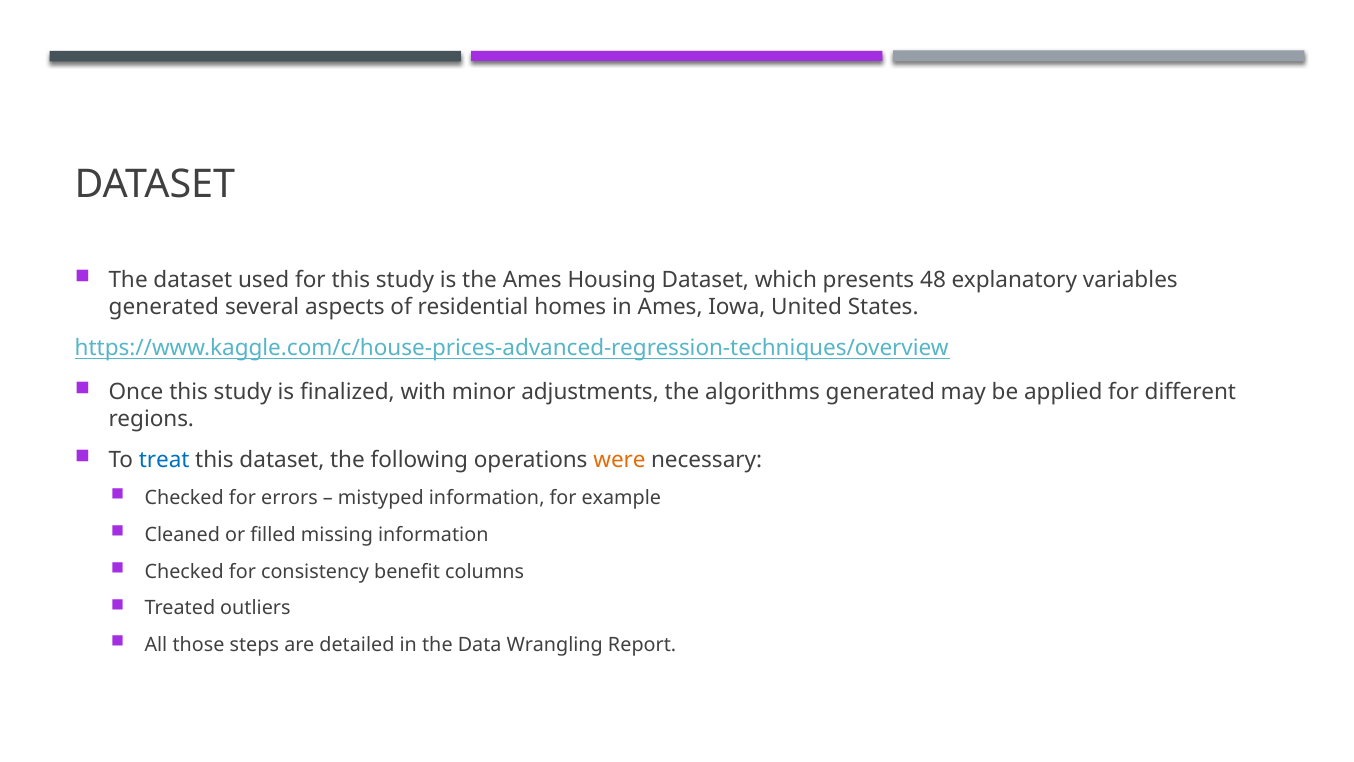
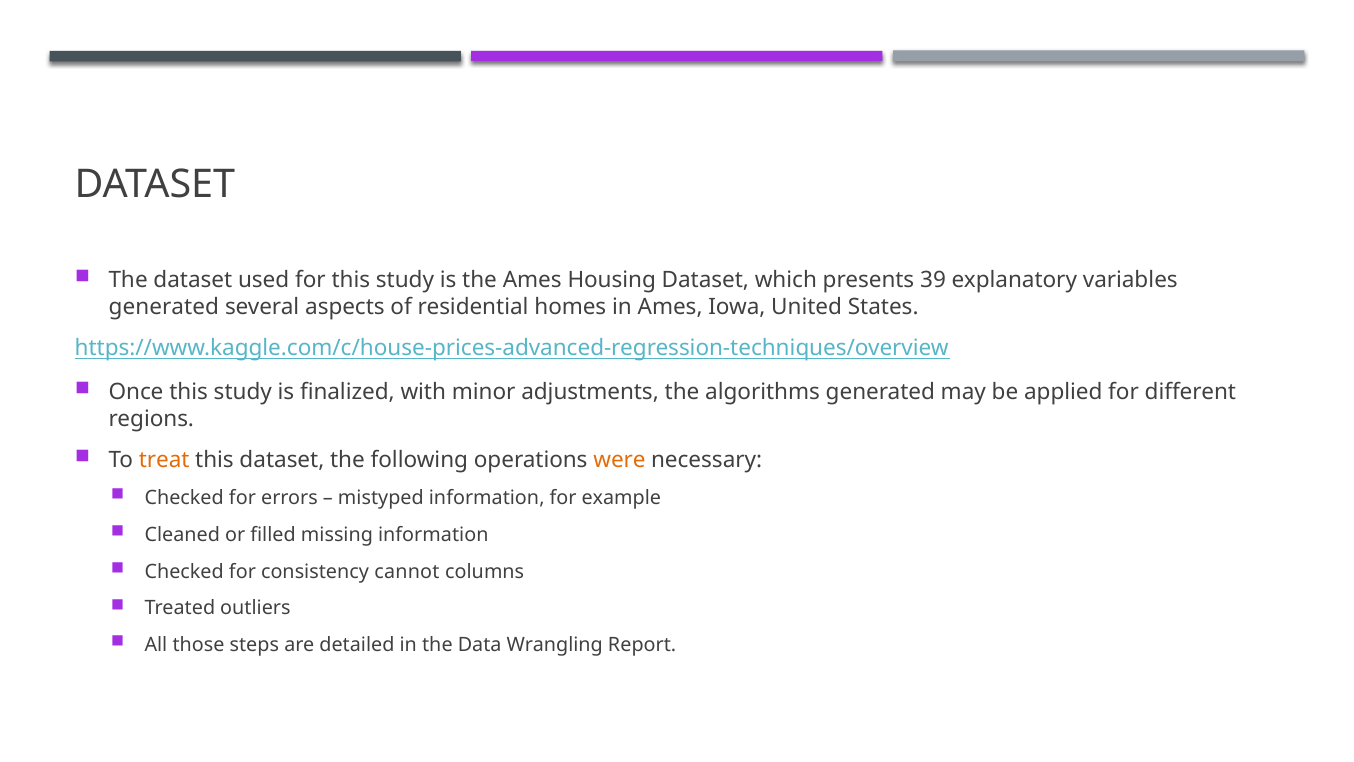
48: 48 -> 39 (933, 280)
treat colour: blue -> orange (164, 460)
benefit: benefit -> cannot (407, 571)
